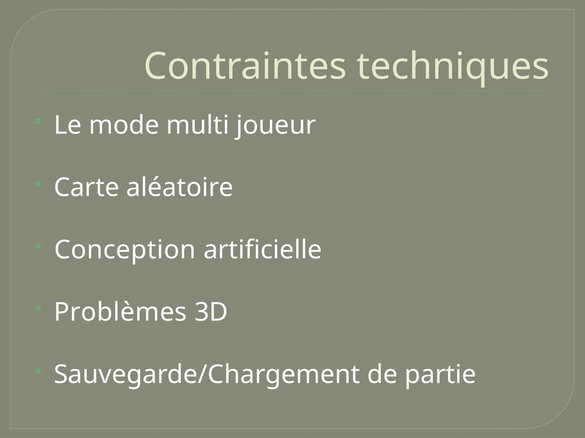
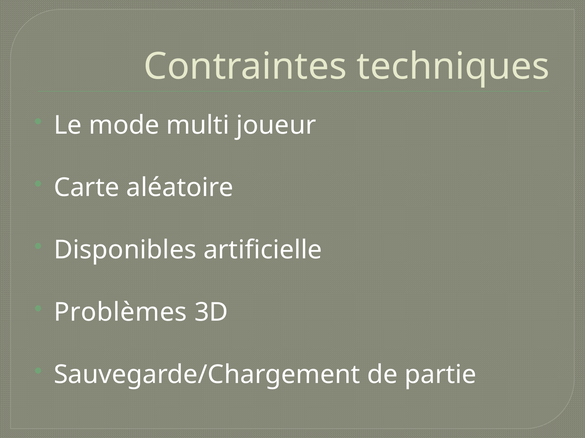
Conception: Conception -> Disponibles (125, 250)
